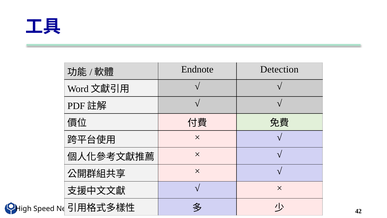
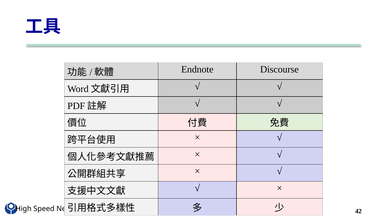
Detection: Detection -> Discourse (279, 69)
